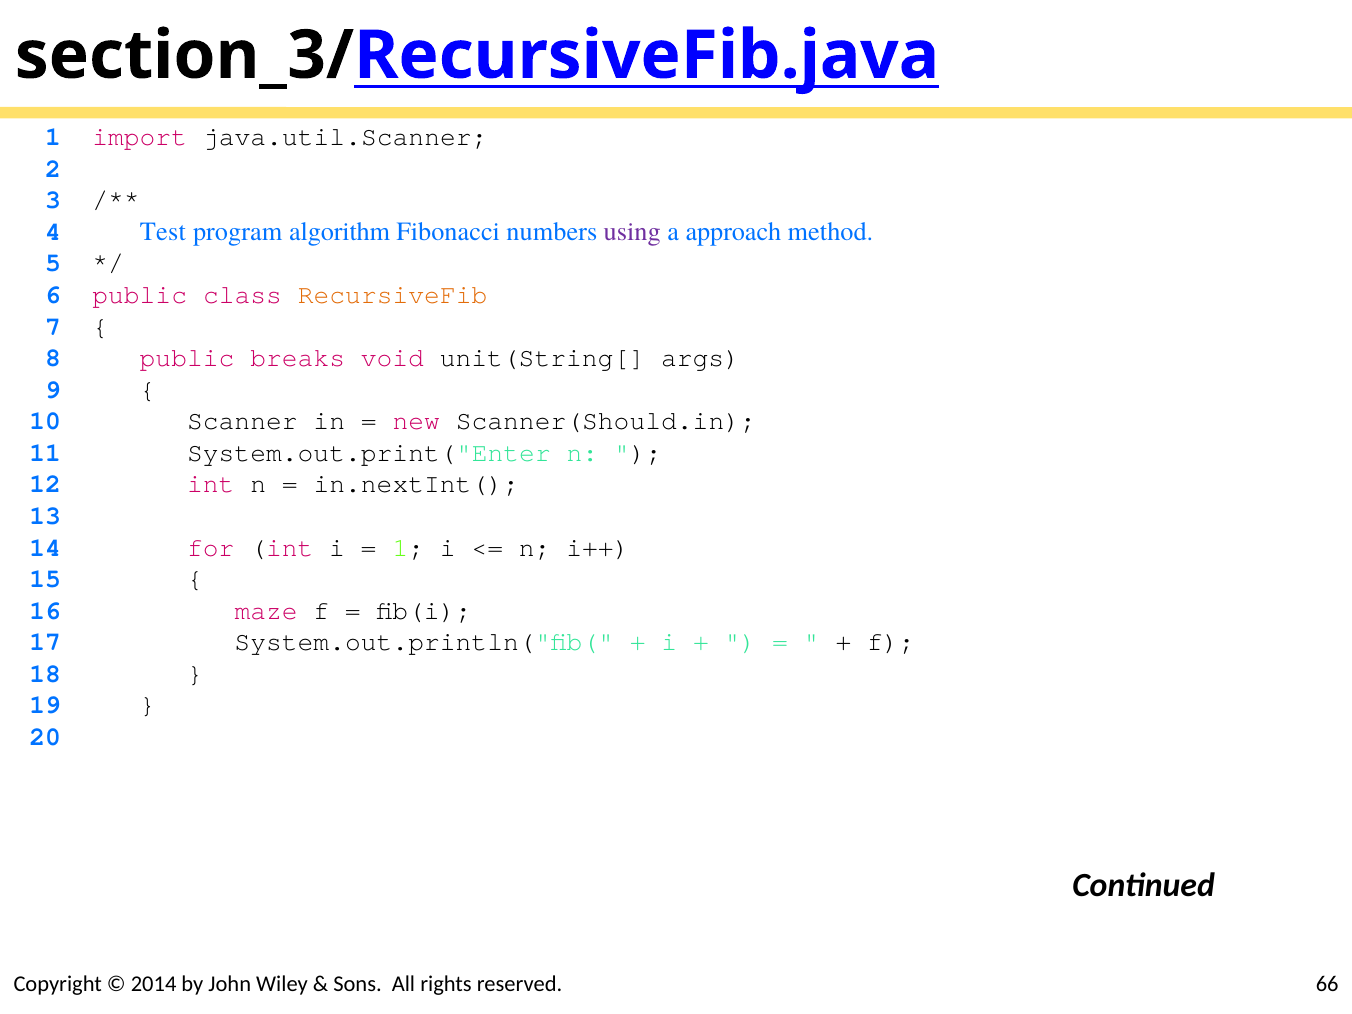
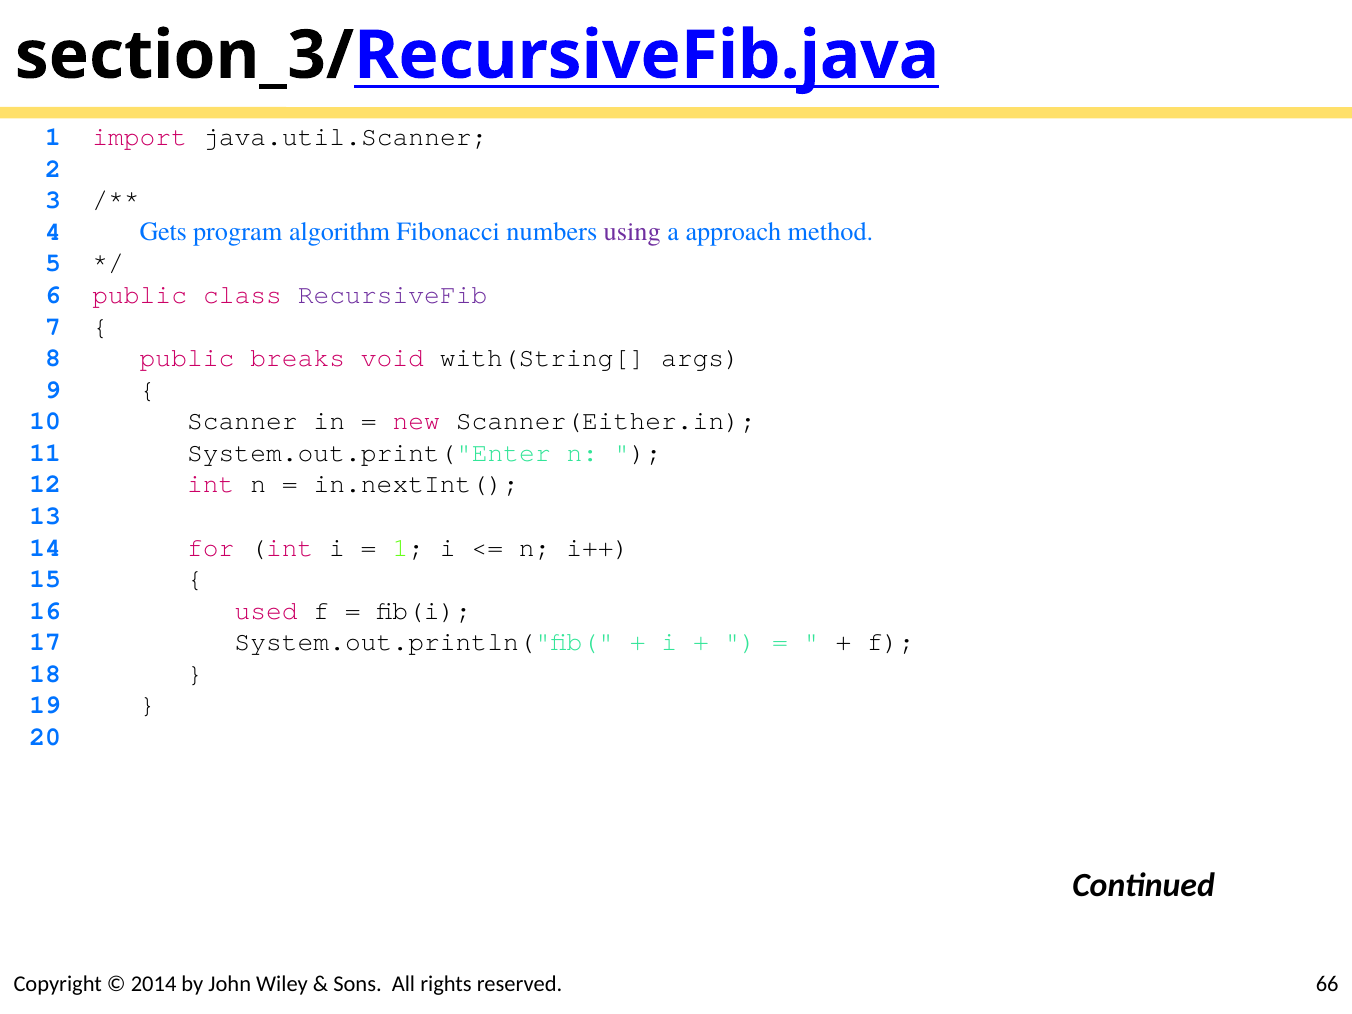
Test: Test -> Gets (163, 232)
RecursiveFib colour: orange -> purple (393, 295)
unit(String[: unit(String[ -> with(String[ (542, 358)
Scanner(Should.in: Scanner(Should.in -> Scanner(Either.in (606, 421)
maze: maze -> used (266, 611)
